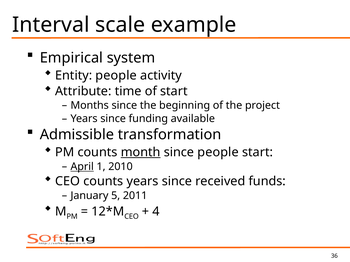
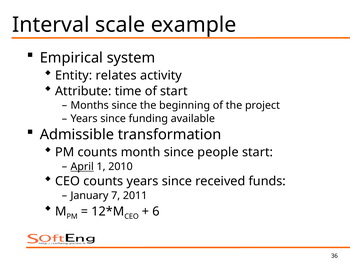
Entity people: people -> relates (116, 76)
month underline: present -> none (141, 153)
5: 5 -> 7 (116, 196)
4: 4 -> 6 (156, 212)
